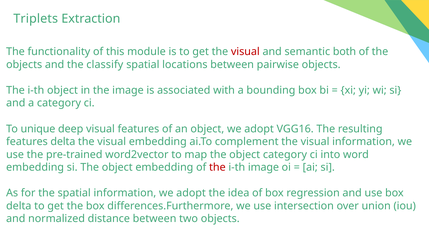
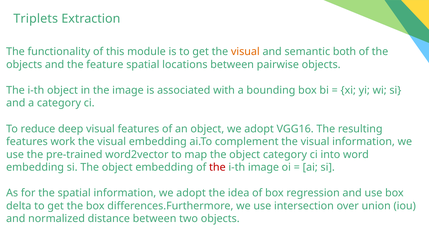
visual colour: red -> orange (245, 52)
classify: classify -> feature (105, 65)
unique: unique -> reduce (38, 129)
features delta: delta -> work (63, 142)
